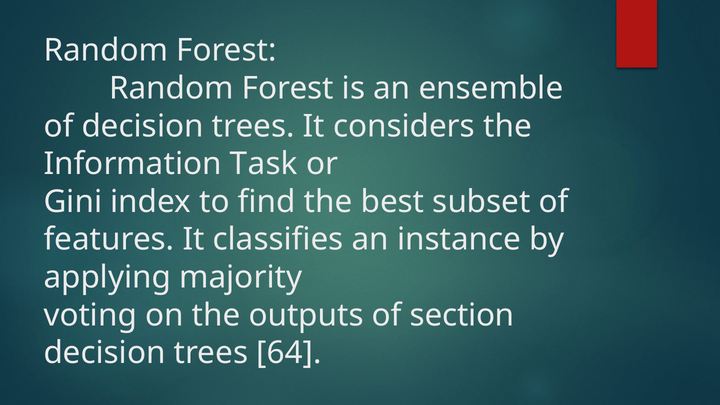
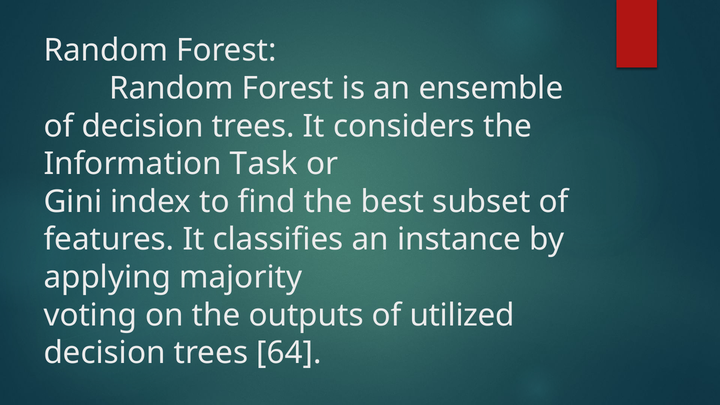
section: section -> utilized (462, 315)
